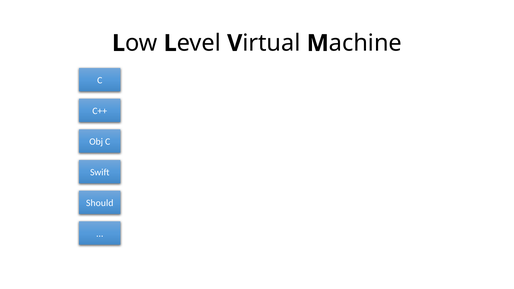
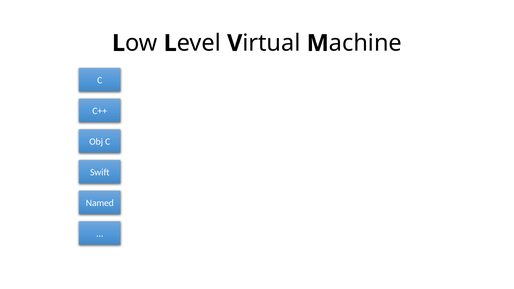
Should: Should -> Named (100, 203)
